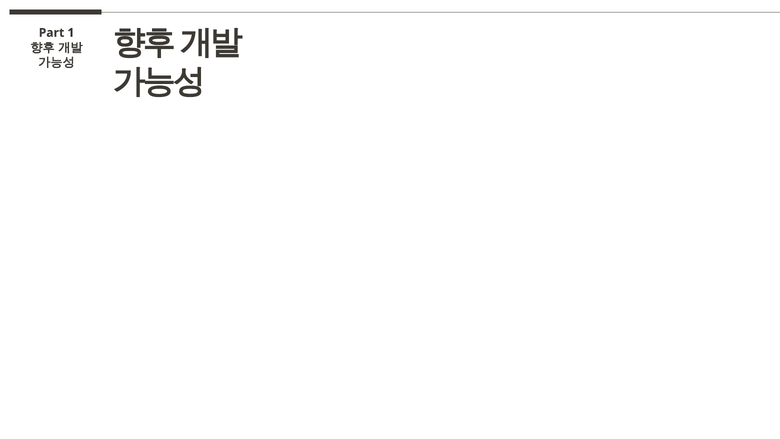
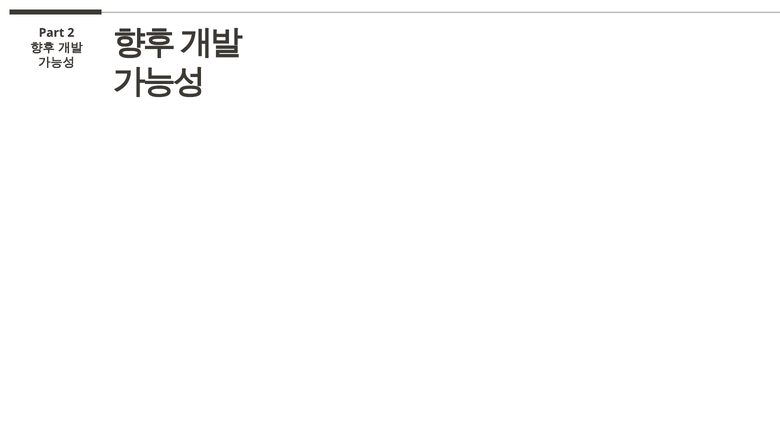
1: 1 -> 2 (71, 33)
